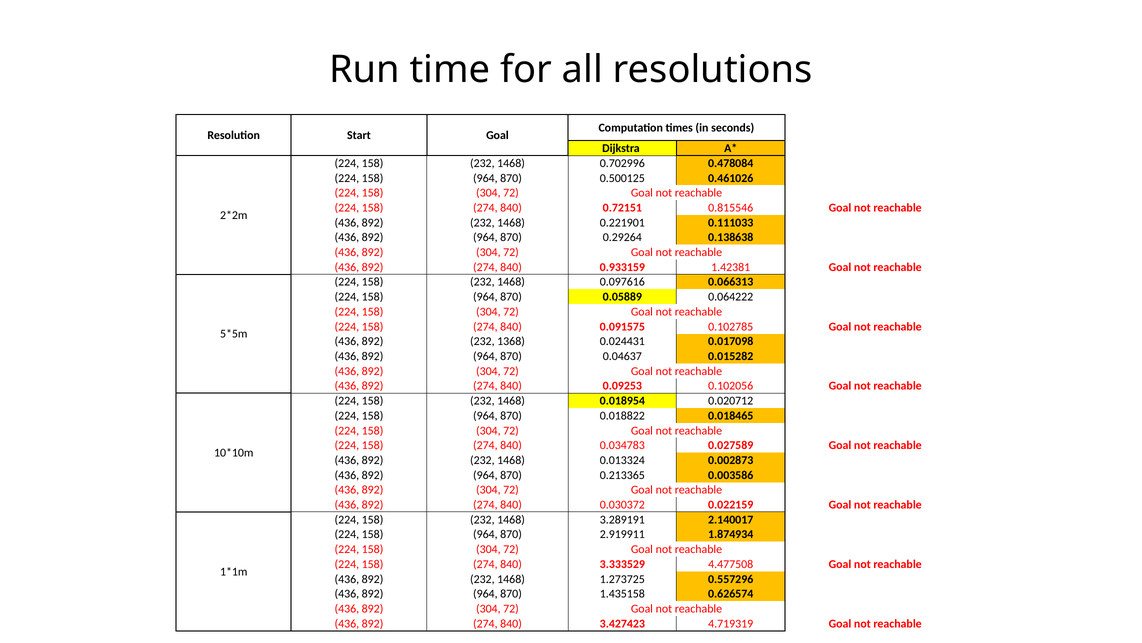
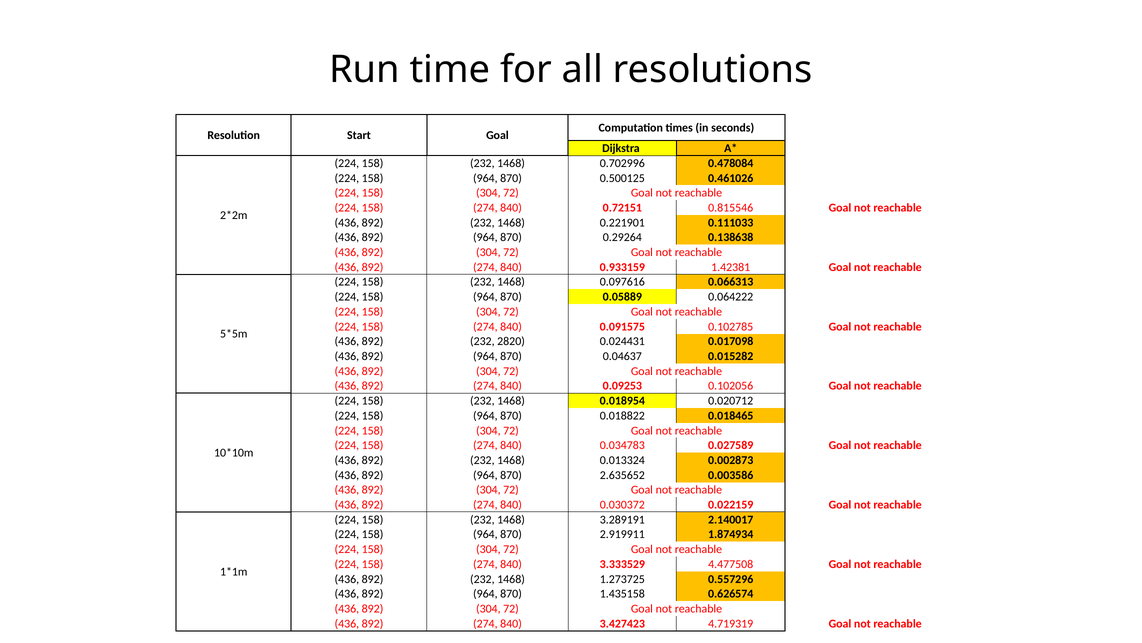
1368: 1368 -> 2820 (511, 341)
0.213365: 0.213365 -> 2.635652 (622, 475)
